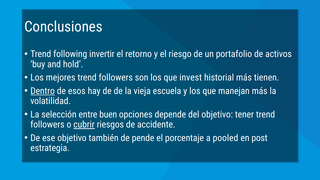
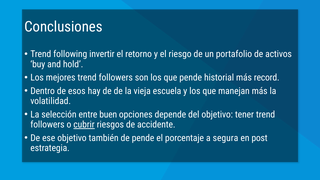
que invest: invest -> pende (191, 78)
tienen: tienen -> record (267, 78)
Dentro underline: present -> none (43, 91)
pooled: pooled -> segura (225, 138)
